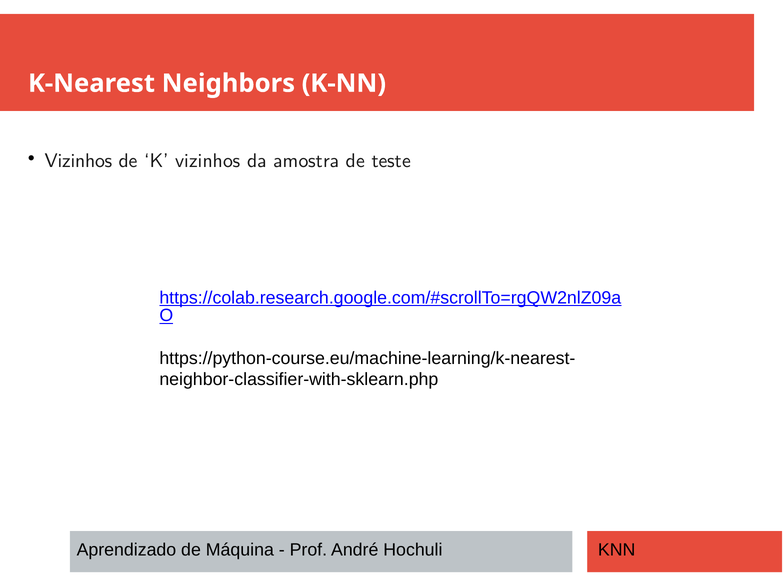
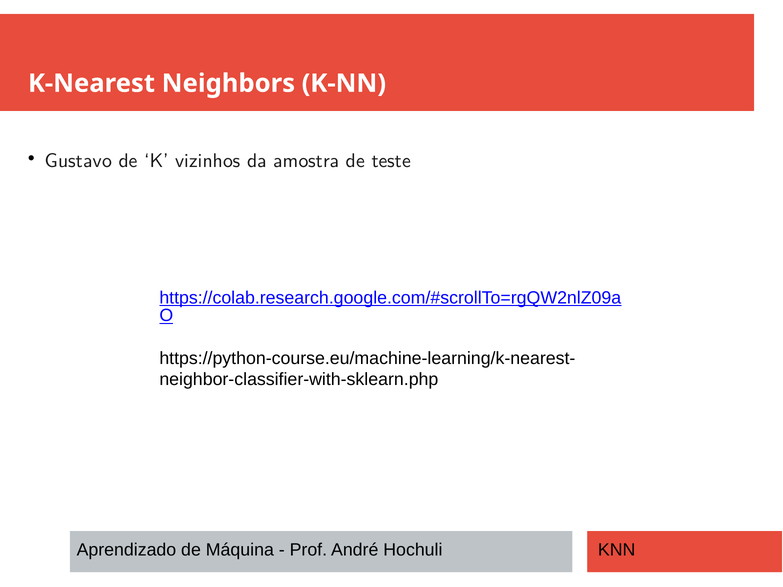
Vizinhos: Vizinhos -> Gustavo (78, 161)
